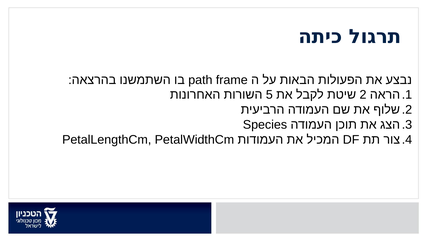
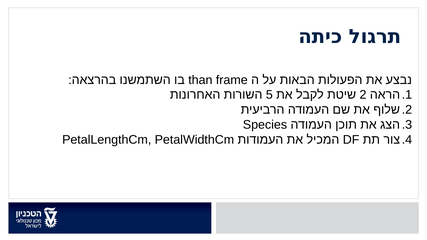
path: path -> than (200, 80)
